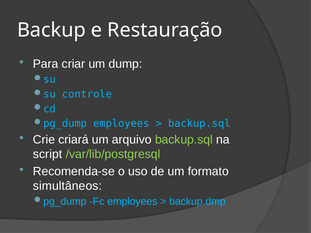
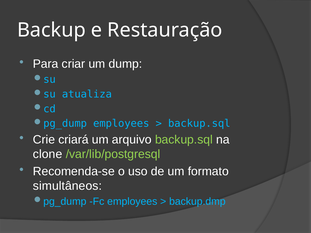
controle: controle -> atualiza (87, 94)
script: script -> clone (48, 154)
